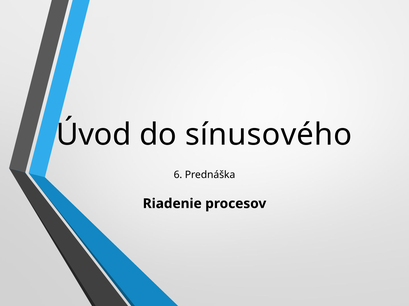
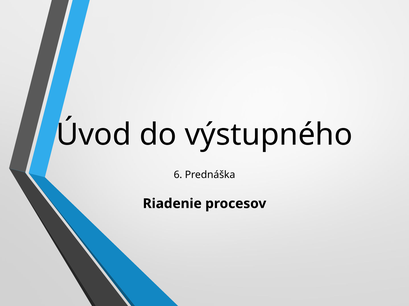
sínusového: sínusového -> výstupného (269, 135)
